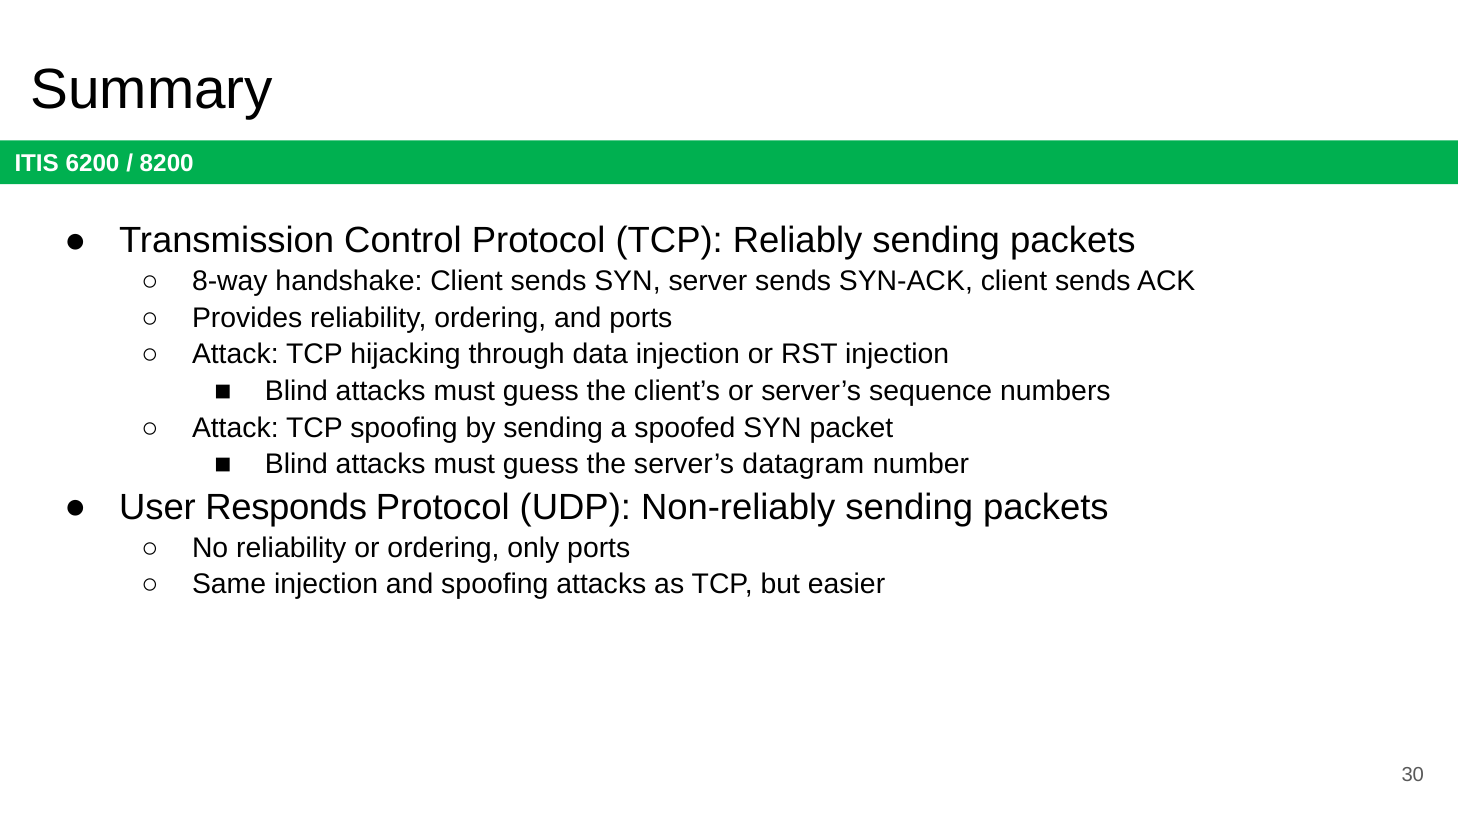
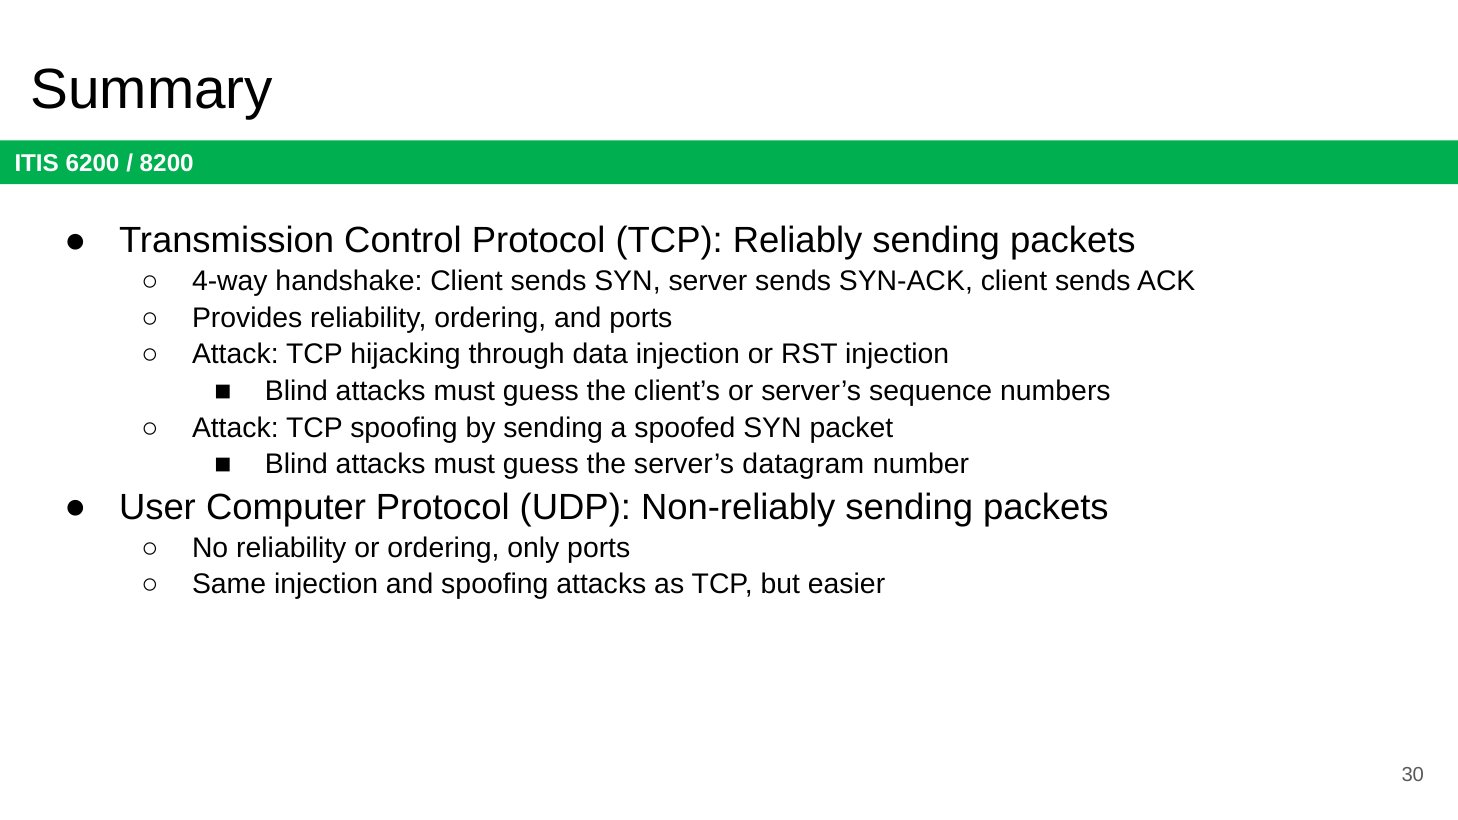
8-way: 8-way -> 4-way (230, 281)
Responds: Responds -> Computer (286, 507)
